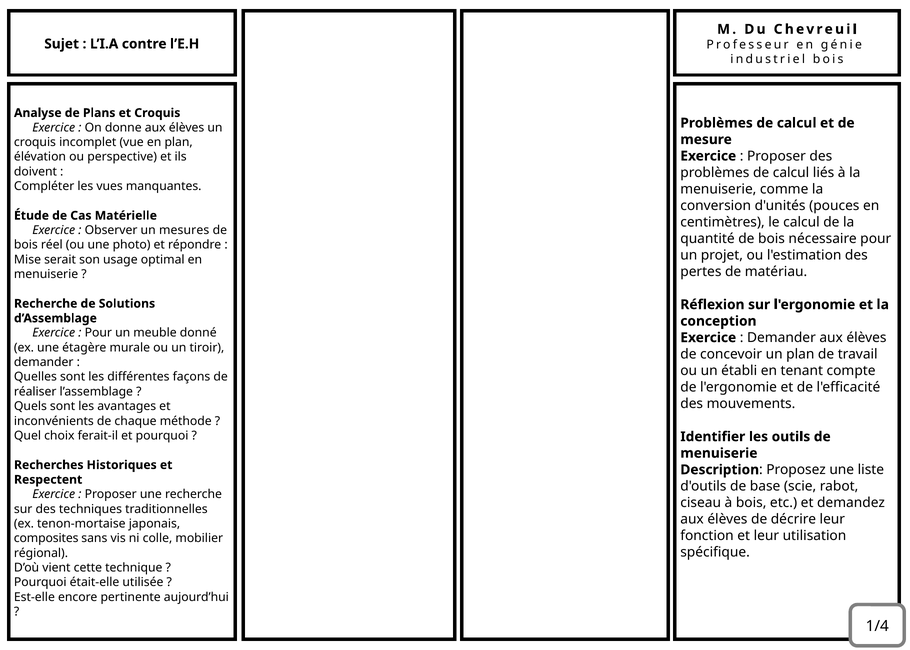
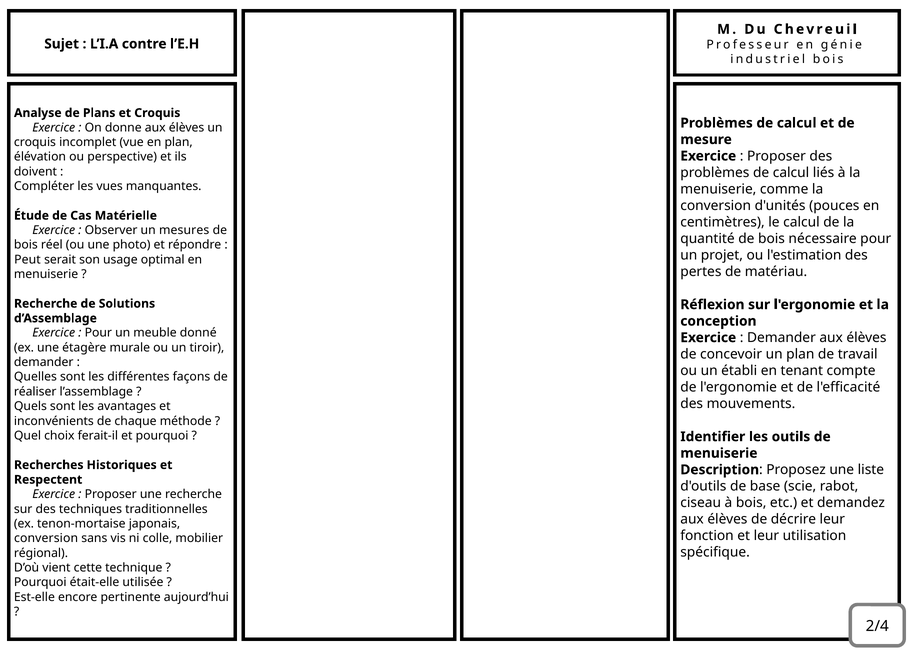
Mise: Mise -> Peut (27, 260)
composites: composites -> conversion (46, 538)
1/4: 1/4 -> 2/4 (877, 626)
